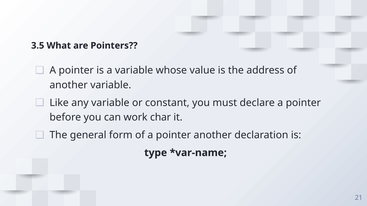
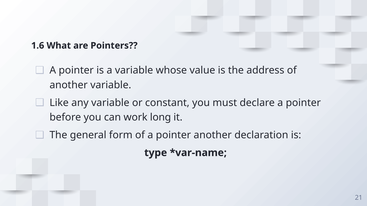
3.5: 3.5 -> 1.6 (38, 46)
char: char -> long (161, 118)
